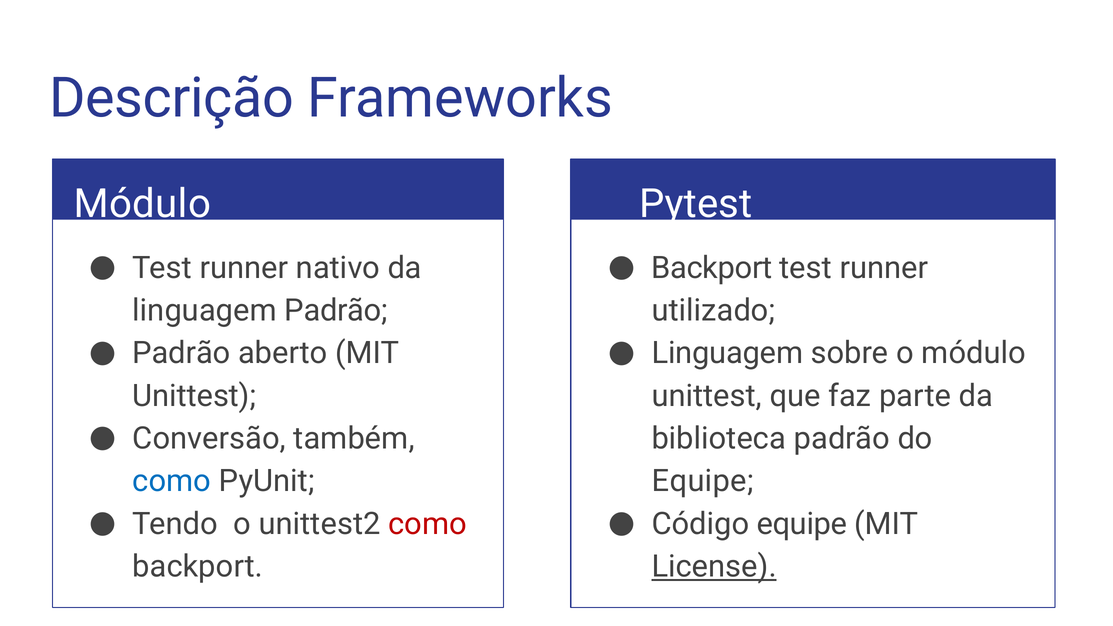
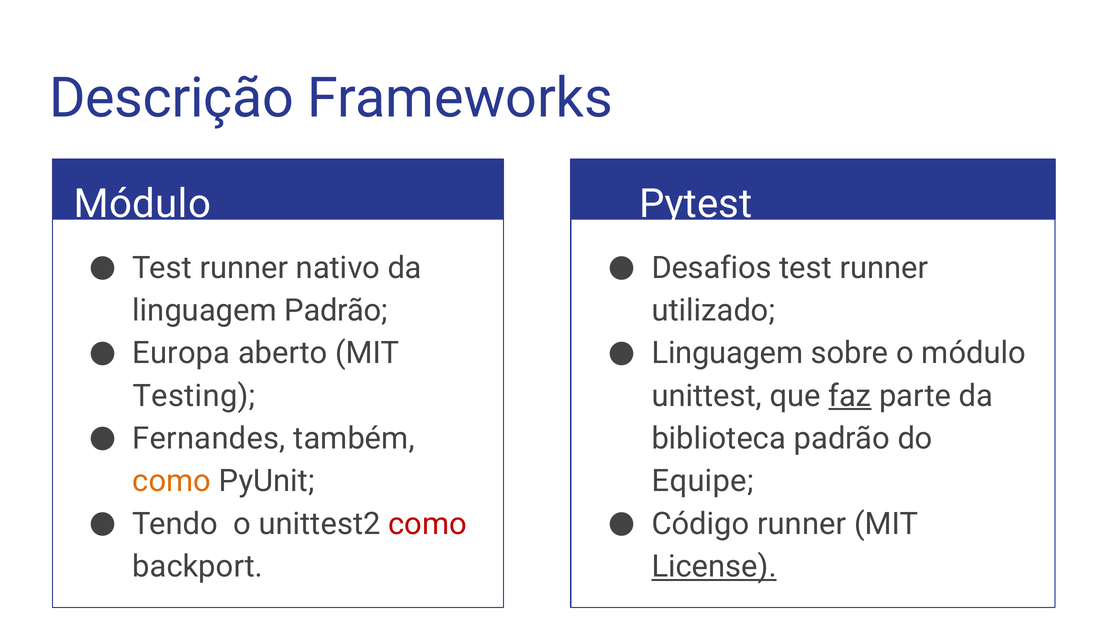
Backport: Backport -> Desafios (712, 268)
Padrão: Padrão -> Europa (181, 353)
Unittest: Unittest -> Testing (194, 396)
faz underline: none -> present (850, 396)
Conversão: Conversão -> Fernandes (209, 439)
como colour: blue -> orange (172, 481)
Código equipe: equipe -> runner (802, 524)
